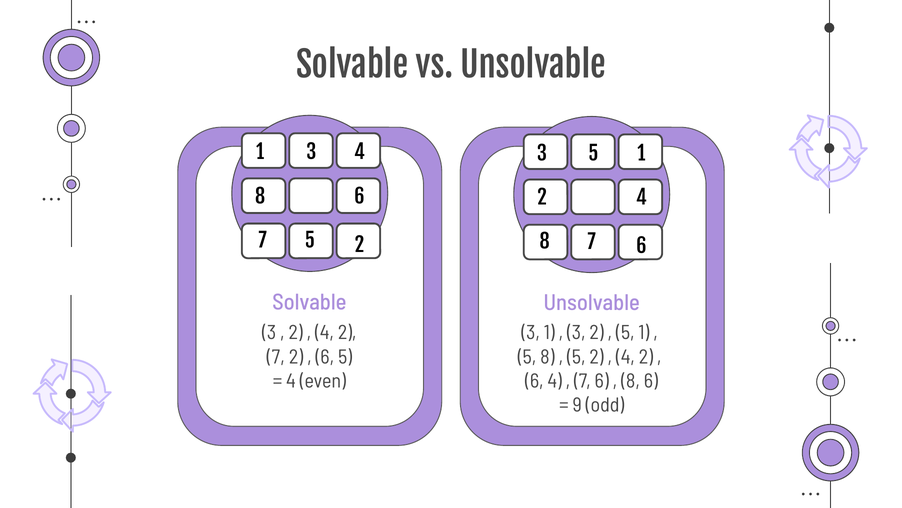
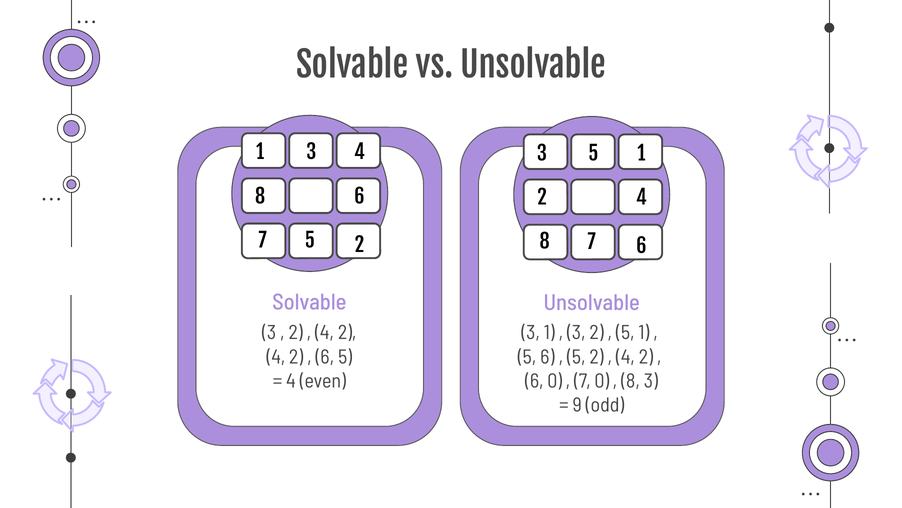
7: 7 -> 4 (276, 356)
5 8: 8 -> 6 (547, 356)
4: 4 -> 0 (555, 381)
7 6: 6 -> 0 (602, 381)
8 6: 6 -> 3 (651, 381)
